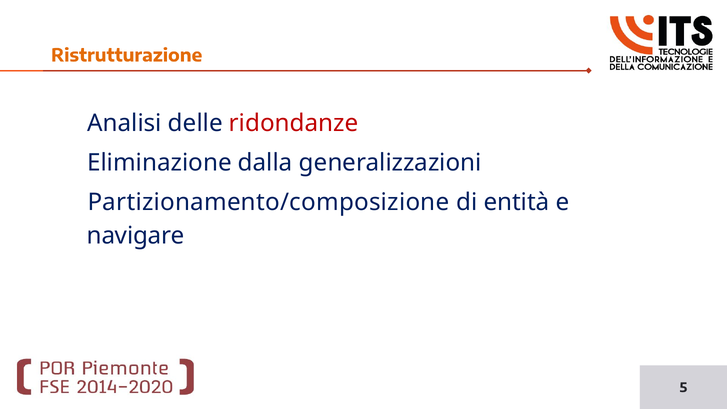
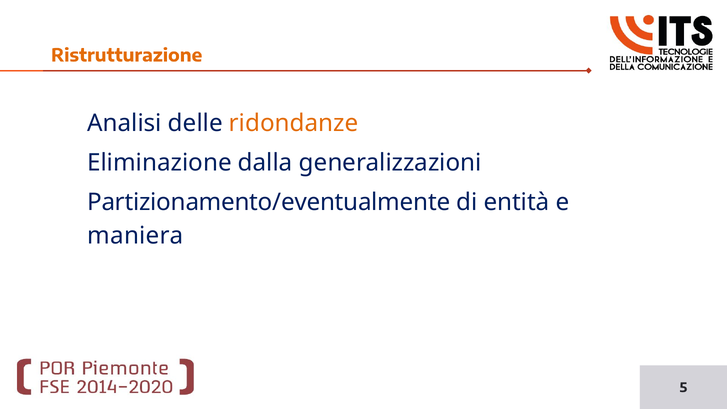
ridondanze colour: red -> orange (294, 123)
Partizionamento/composizione: Partizionamento/composizione -> Partizionamento/eventualmente (269, 202)
navigare: navigare -> maniera (135, 236)
